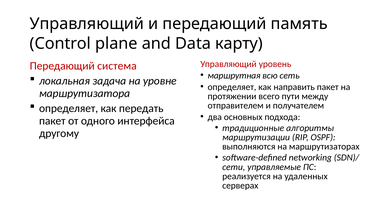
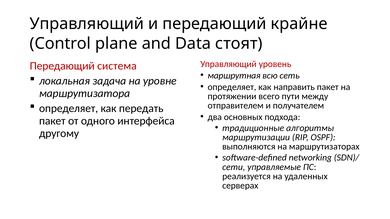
память: память -> крайне (299, 24)
карту: карту -> стоят (239, 44)
